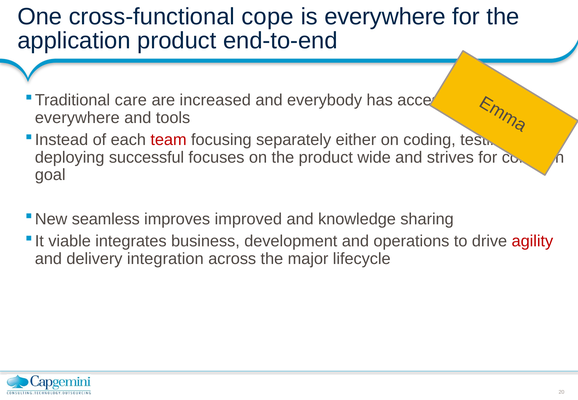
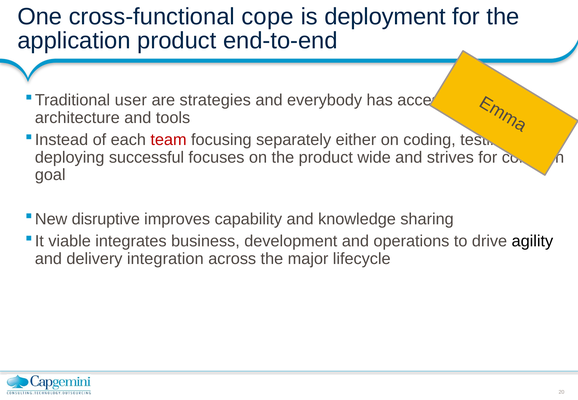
is everywhere: everywhere -> deployment (385, 17)
care: care -> user (131, 100)
increased: increased -> strategies (215, 100)
everywhere: everywhere -> architecture (77, 118)
seamless: seamless -> disruptive (106, 219)
improved: improved -> capability (248, 219)
agility colour: red -> black (532, 241)
